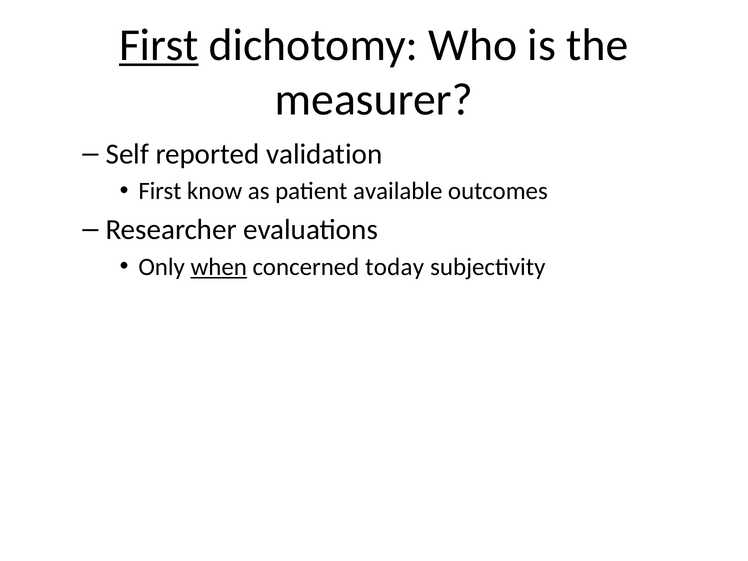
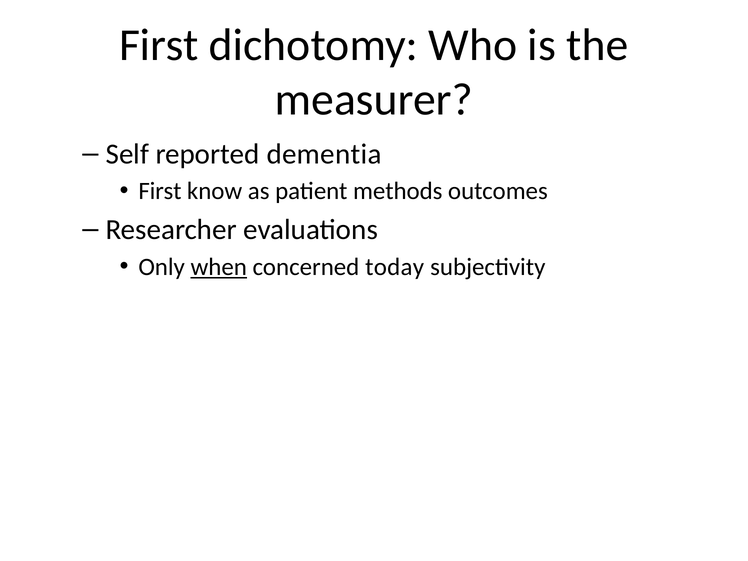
First underline: present -> none (159, 45)
validation: validation -> dementia (324, 154)
available: available -> methods (398, 191)
